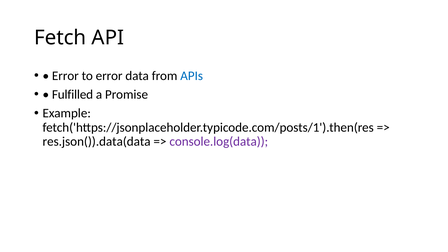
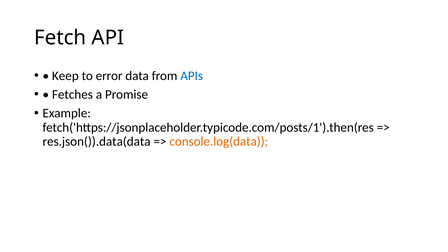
Error: Error -> Keep (65, 76)
Fulfilled: Fulfilled -> Fetches (72, 95)
console.log(data colour: purple -> orange (219, 142)
